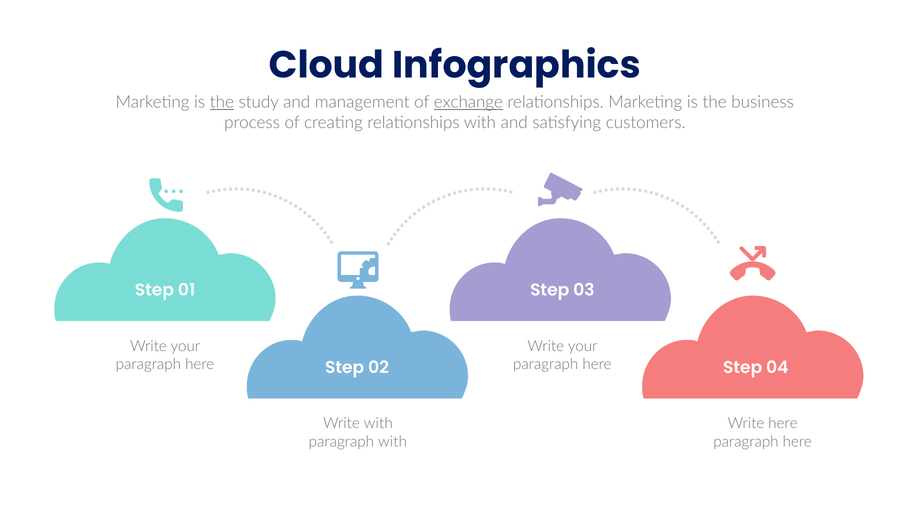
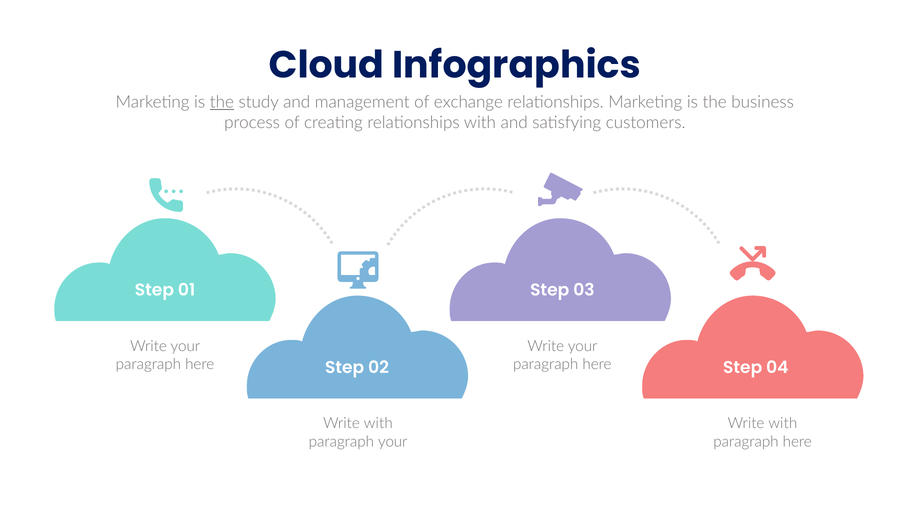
exchange underline: present -> none (468, 102)
here: here -> with (783, 423)
paragraph with: with -> your (393, 442)
